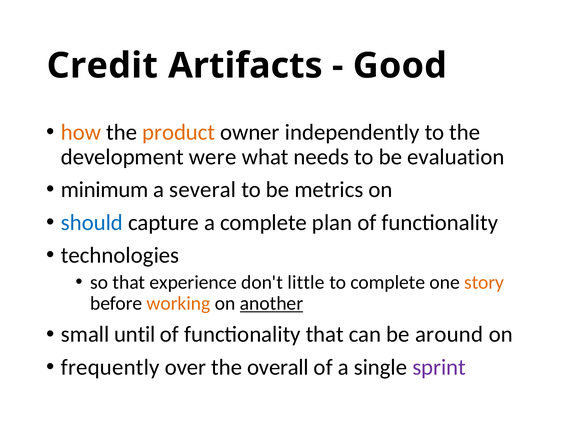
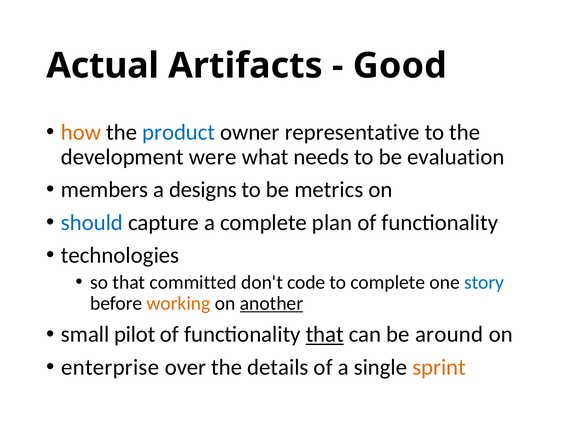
Credit: Credit -> Actual (103, 66)
product colour: orange -> blue (179, 132)
independently: independently -> representative (352, 132)
minimum: minimum -> members (105, 190)
several: several -> designs (203, 190)
experience: experience -> committed (193, 282)
little: little -> code (306, 282)
story colour: orange -> blue (484, 282)
until: until -> pilot (135, 335)
that underline: none -> present (325, 335)
frequently: frequently -> enterprise (110, 367)
overall: overall -> details (278, 367)
sprint colour: purple -> orange (439, 367)
